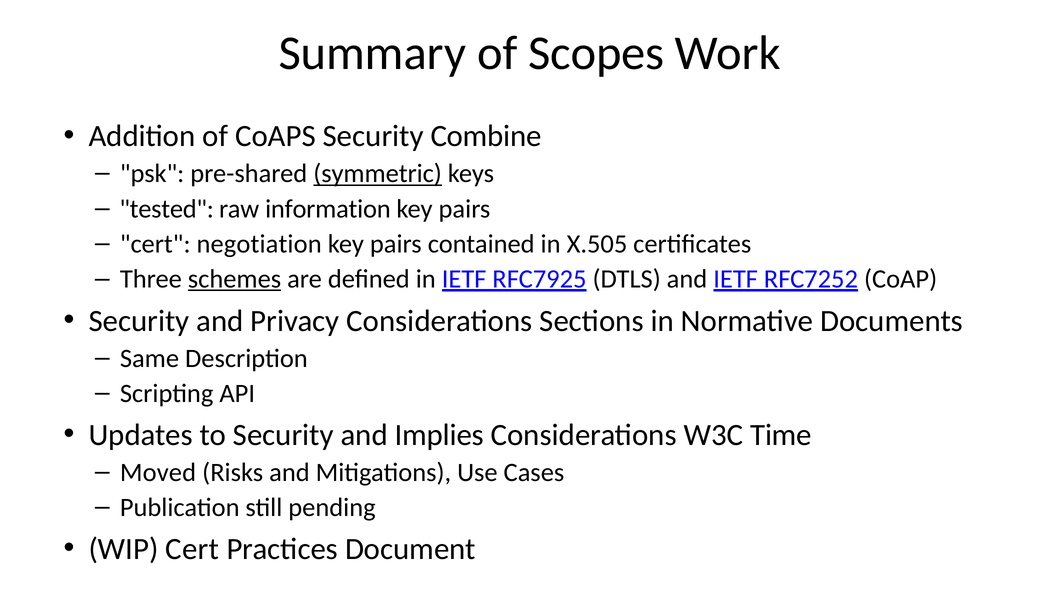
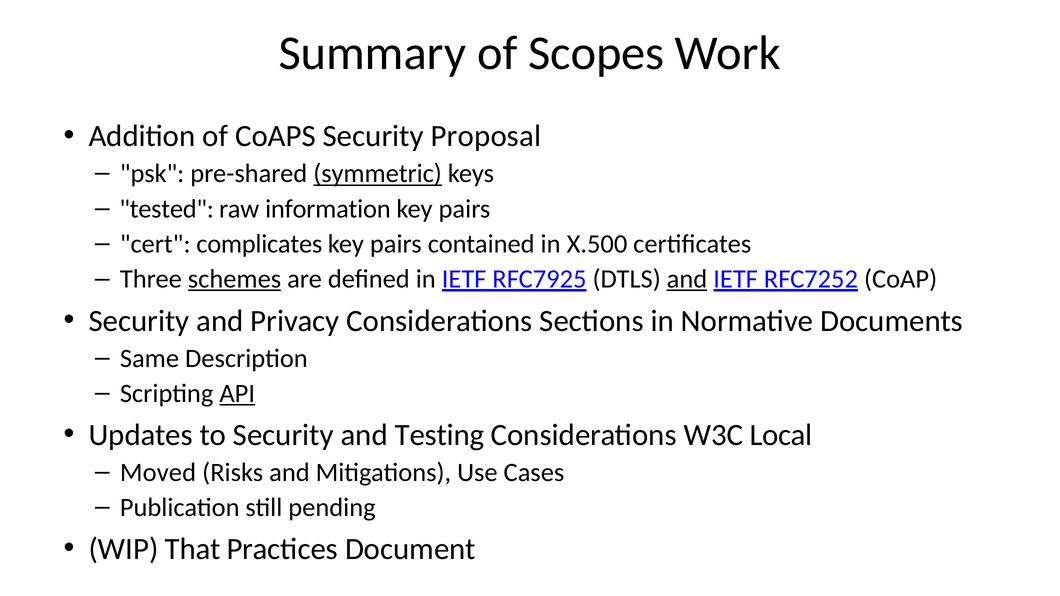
Combine: Combine -> Proposal (486, 136)
negotiation: negotiation -> complicates (259, 244)
X.505: X.505 -> X.500 (597, 244)
and underline: none -> present (687, 279)
API underline: none -> present (237, 393)
Implies: Implies -> Testing (439, 435)
Time: Time -> Local (781, 435)
WIP Cert: Cert -> That (193, 549)
